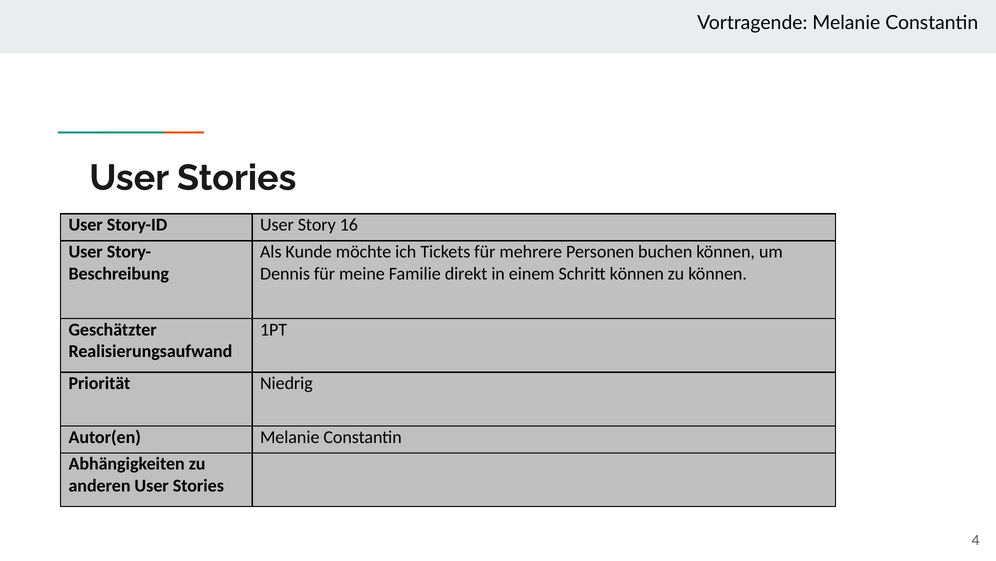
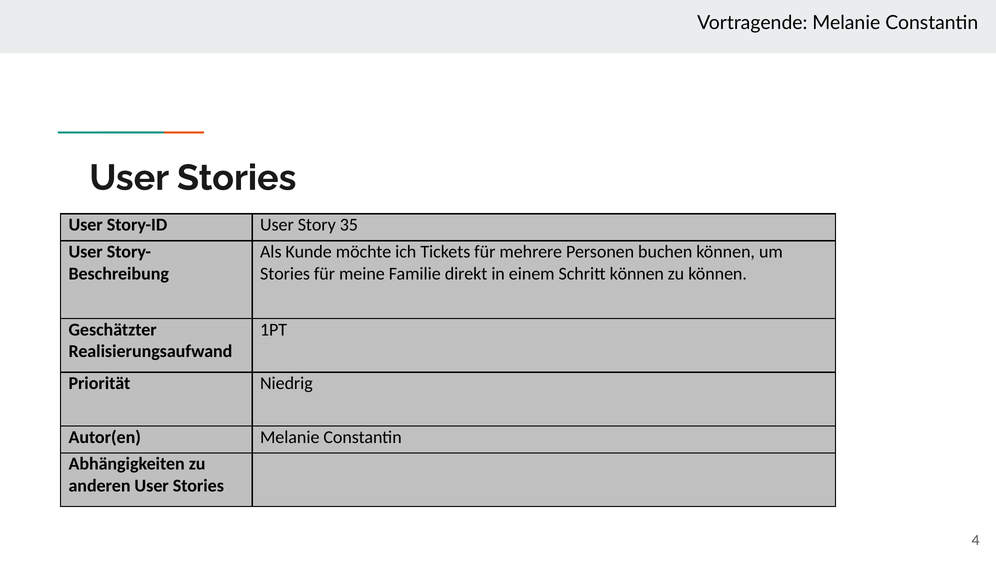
16: 16 -> 35 (349, 225)
Dennis: Dennis -> Stories (285, 273)
